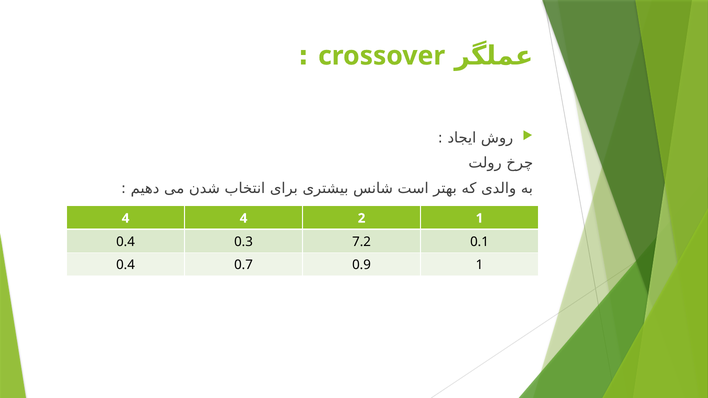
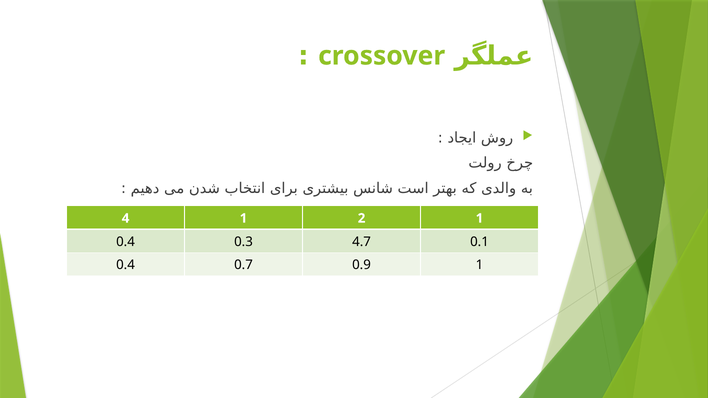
4 4: 4 -> 1 (244, 218)
7.2: 7.2 -> 4.7 (362, 242)
